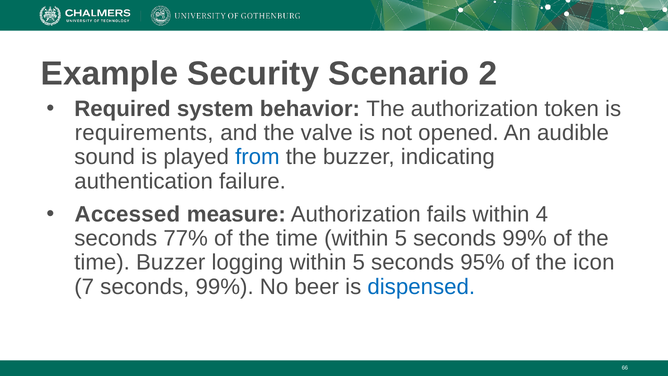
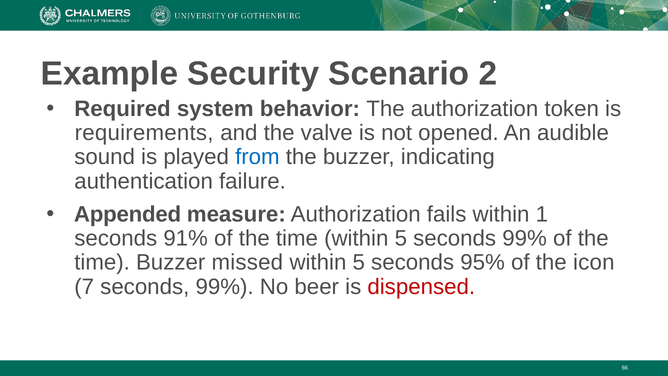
Accessed: Accessed -> Appended (128, 214)
4: 4 -> 1 (542, 214)
77%: 77% -> 91% (186, 238)
logging: logging -> missed (247, 262)
dispensed colour: blue -> red (421, 286)
